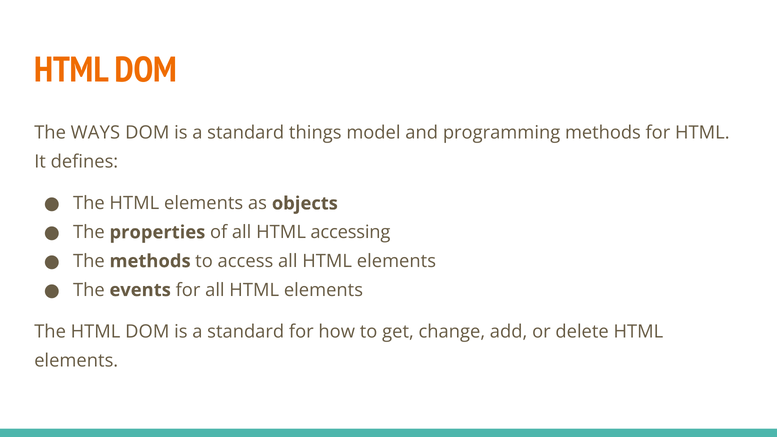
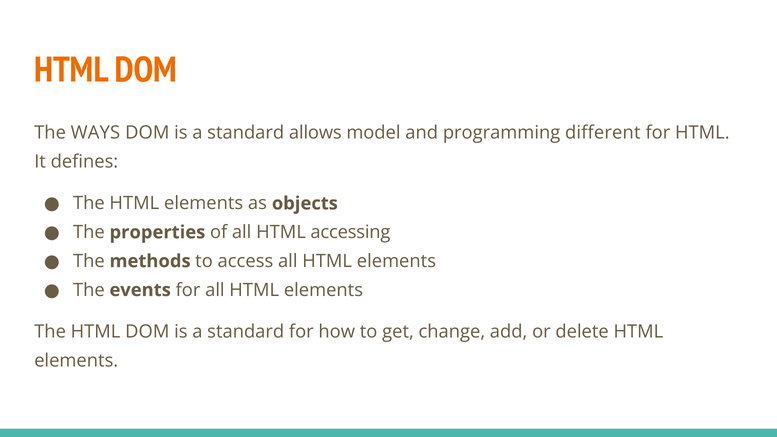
things: things -> allows (315, 133)
programming methods: methods -> different (603, 133)
